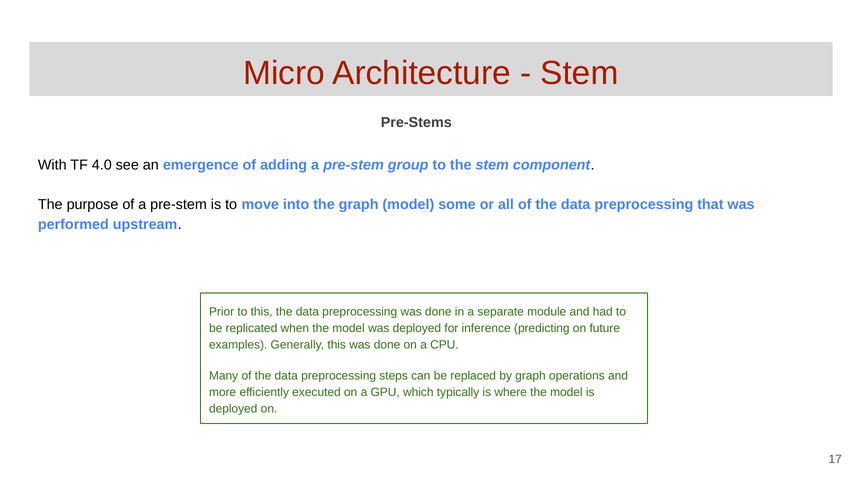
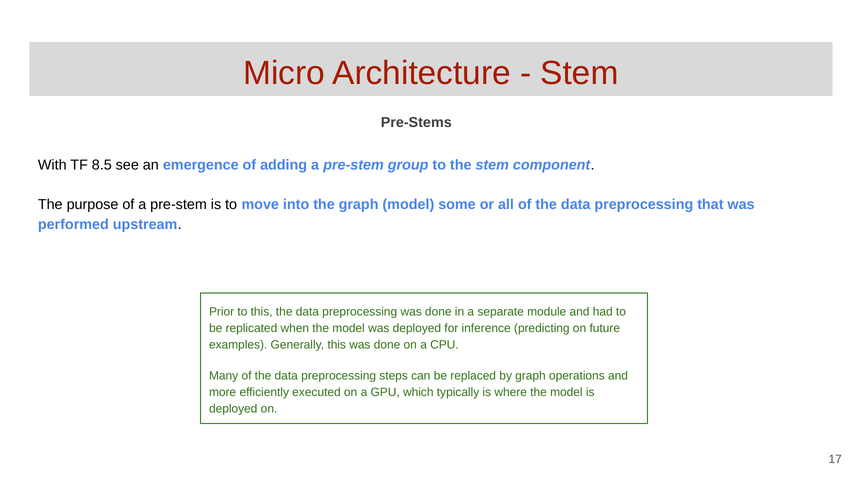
4.0: 4.0 -> 8.5 (102, 165)
